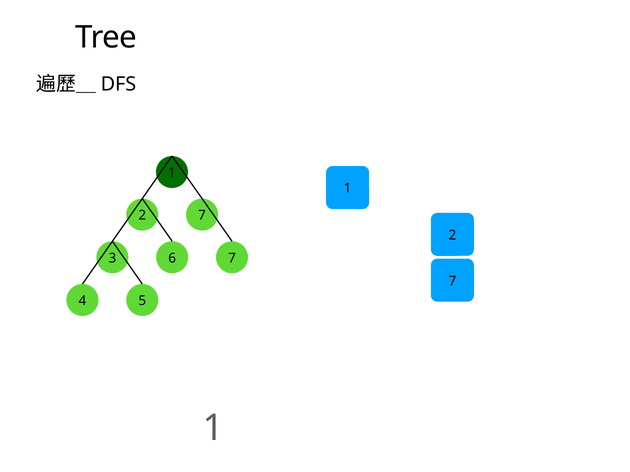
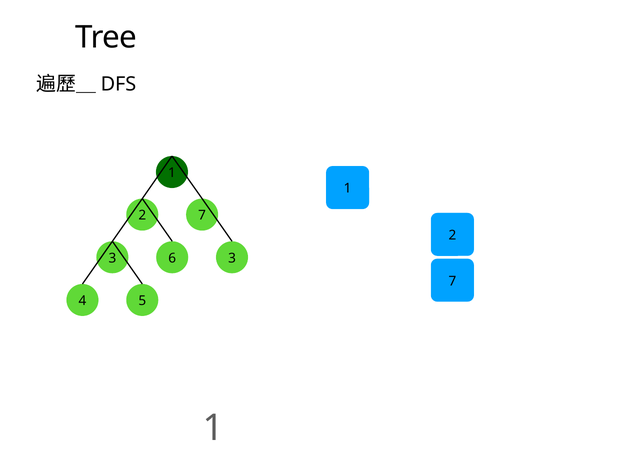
3 7: 7 -> 3 (232, 258)
